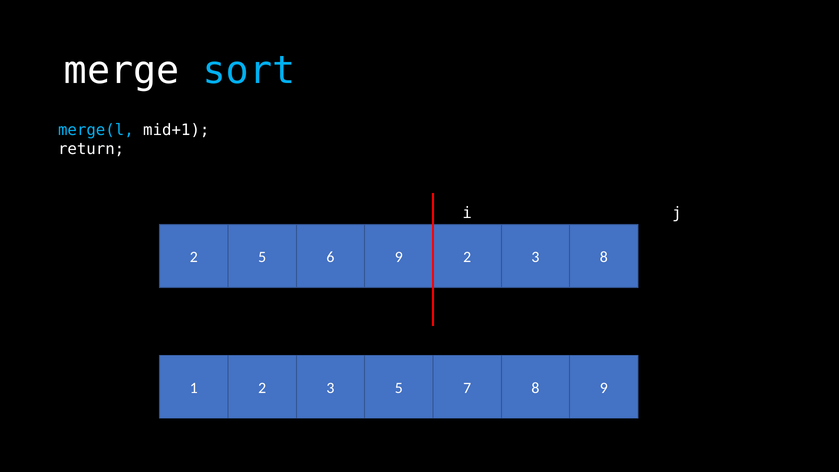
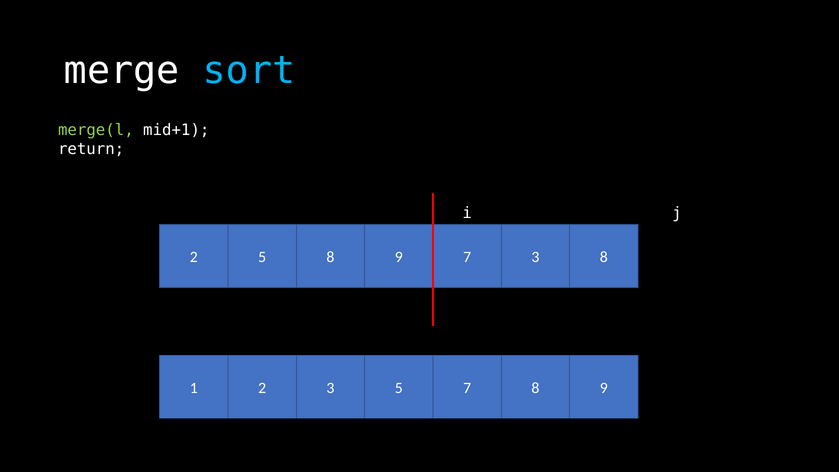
merge(l colour: light blue -> light green (96, 130)
5 6: 6 -> 8 (330, 257)
9 2: 2 -> 7 (467, 257)
